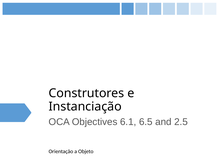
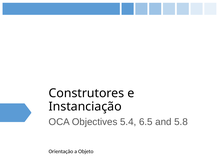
6.1: 6.1 -> 5.4 (128, 122)
2.5: 2.5 -> 5.8 (181, 122)
